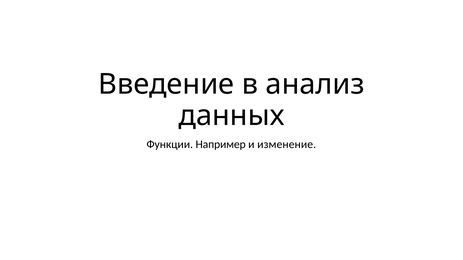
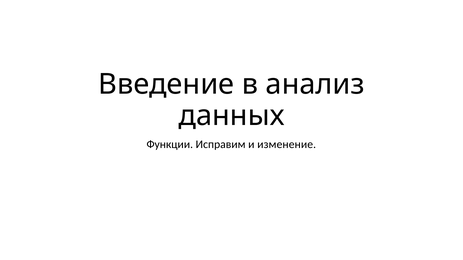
Например: Например -> Исправим (221, 145)
